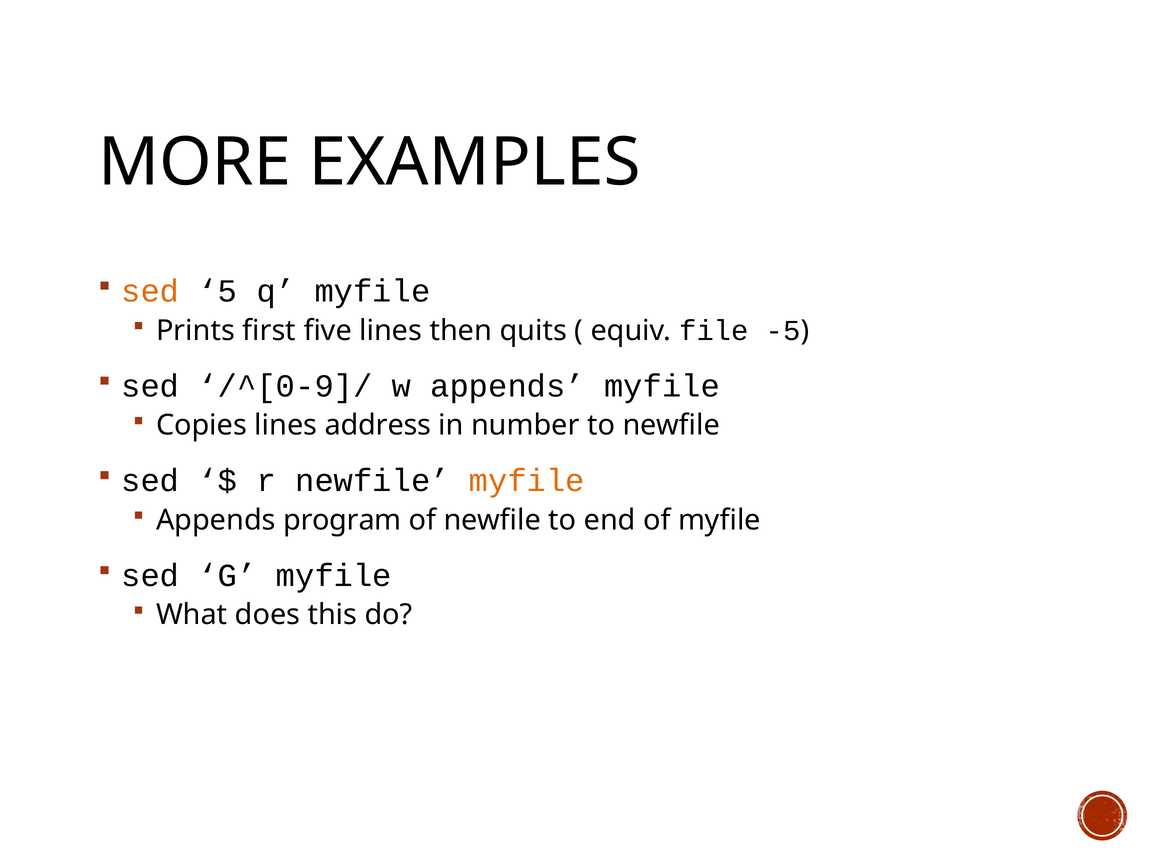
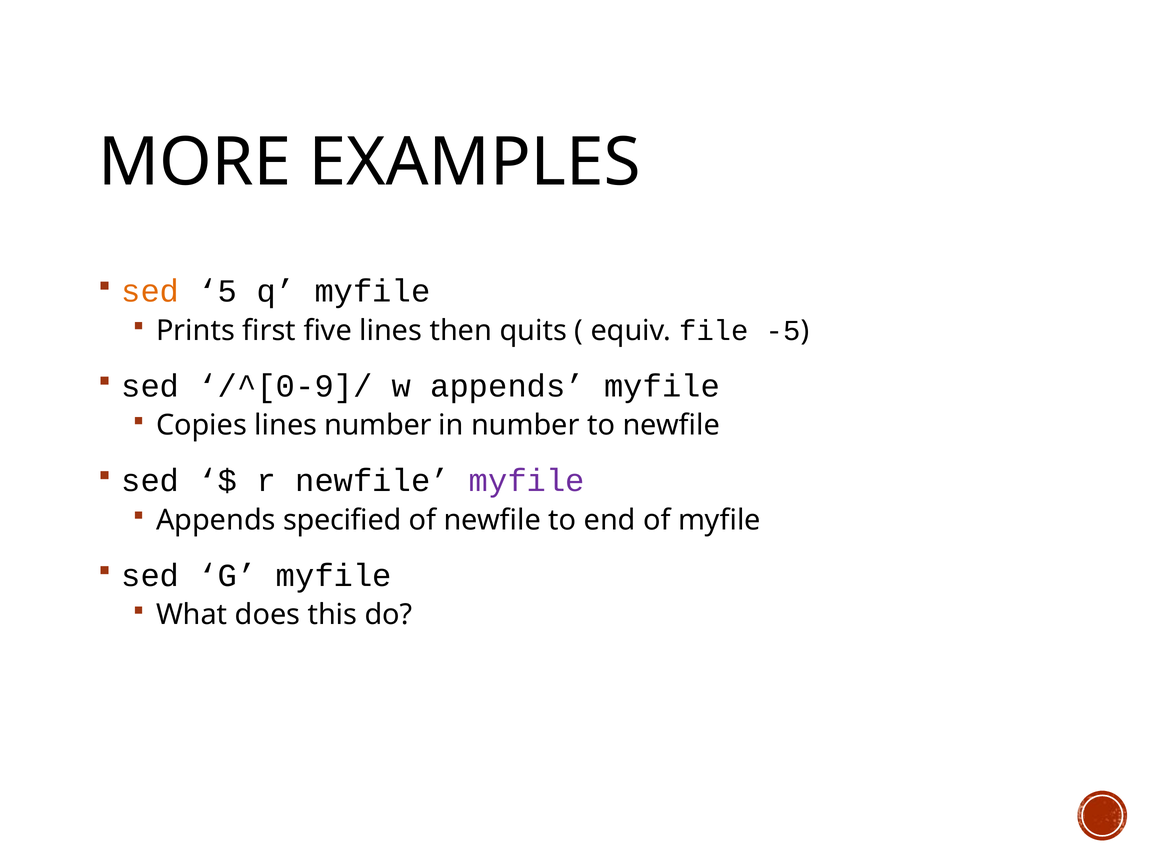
lines address: address -> number (378, 425)
myfile colour: orange -> purple (527, 481)
program: program -> specified (342, 520)
